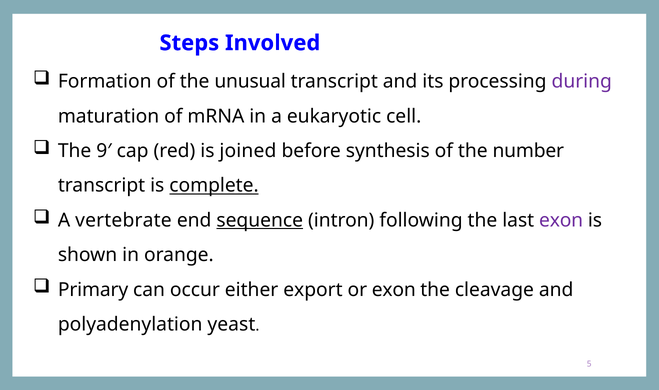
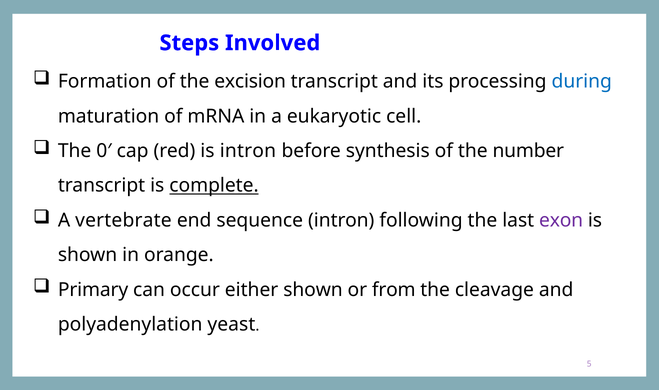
unusual: unusual -> excision (250, 82)
during colour: purple -> blue (582, 82)
9′: 9′ -> 0′ (104, 151)
is joined: joined -> intron (248, 151)
sequence underline: present -> none (260, 220)
either export: export -> shown (313, 290)
or exon: exon -> from (394, 290)
